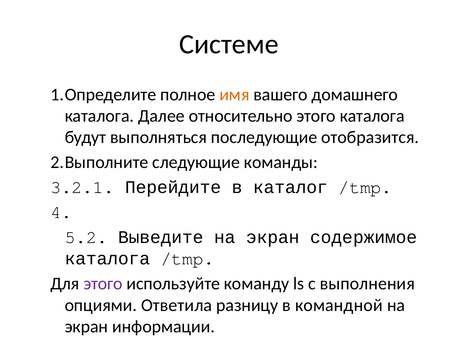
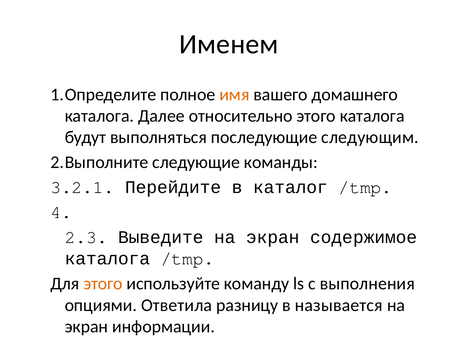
Системе: Системе -> Именем (229, 44)
отобразится: отобразится -> следующим (370, 137)
5.2: 5.2 -> 2.3 (86, 237)
этого colour: purple -> orange (103, 283)
командной: командной -> называется (339, 305)
